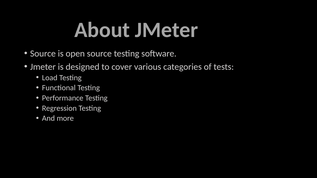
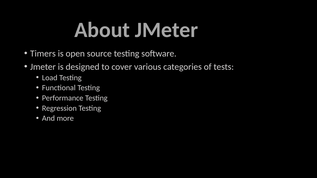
Source: Source -> Timers (43, 54)
